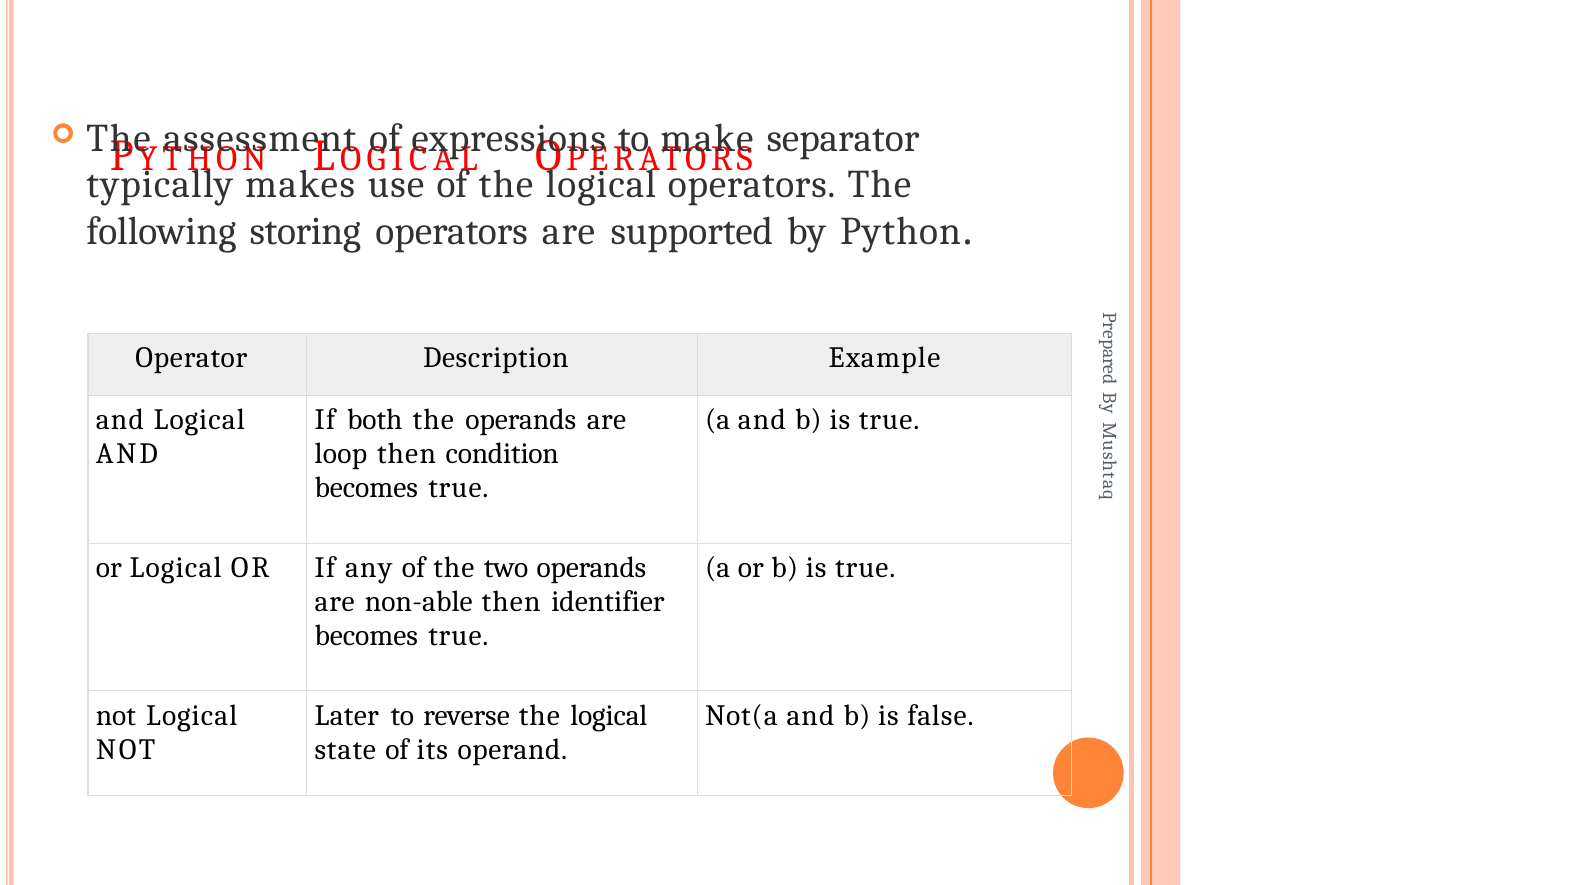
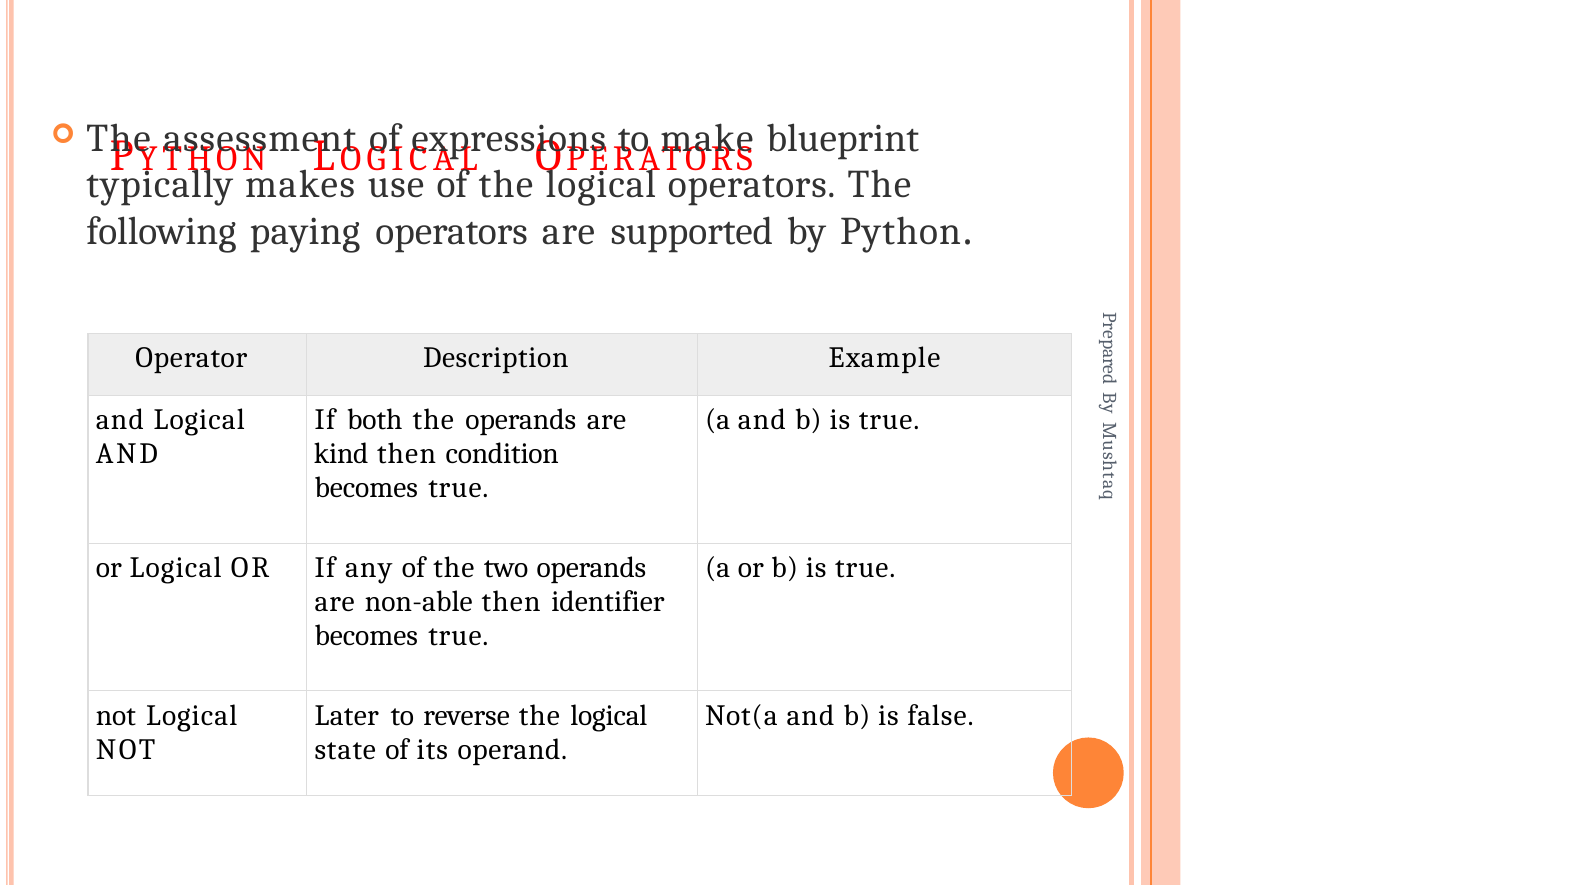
separator: separator -> blueprint (843, 138)
storing: storing -> paying (305, 232)
loop: loop -> kind (341, 454)
